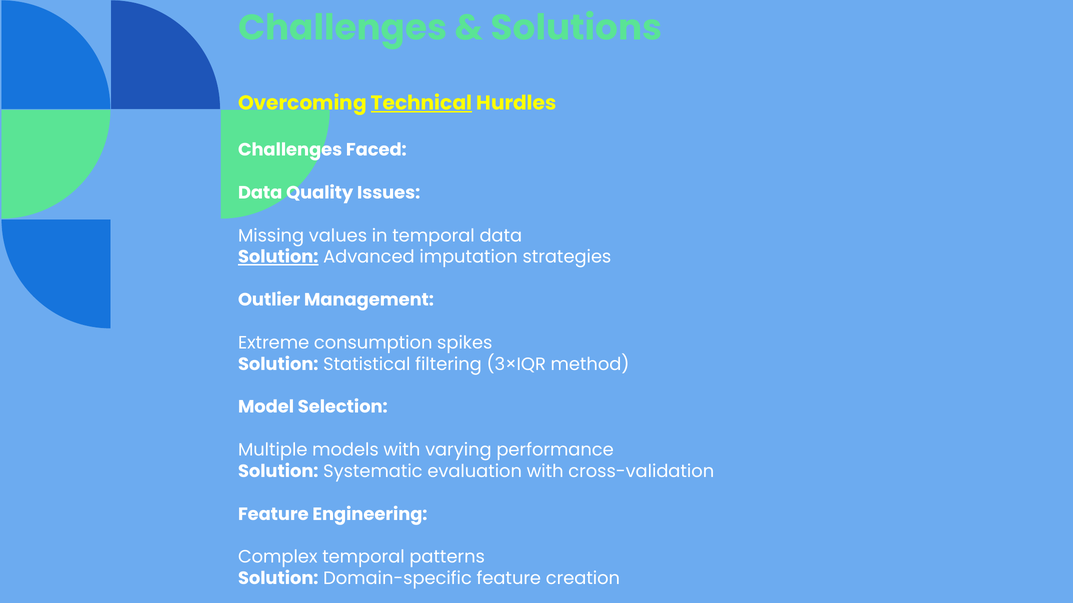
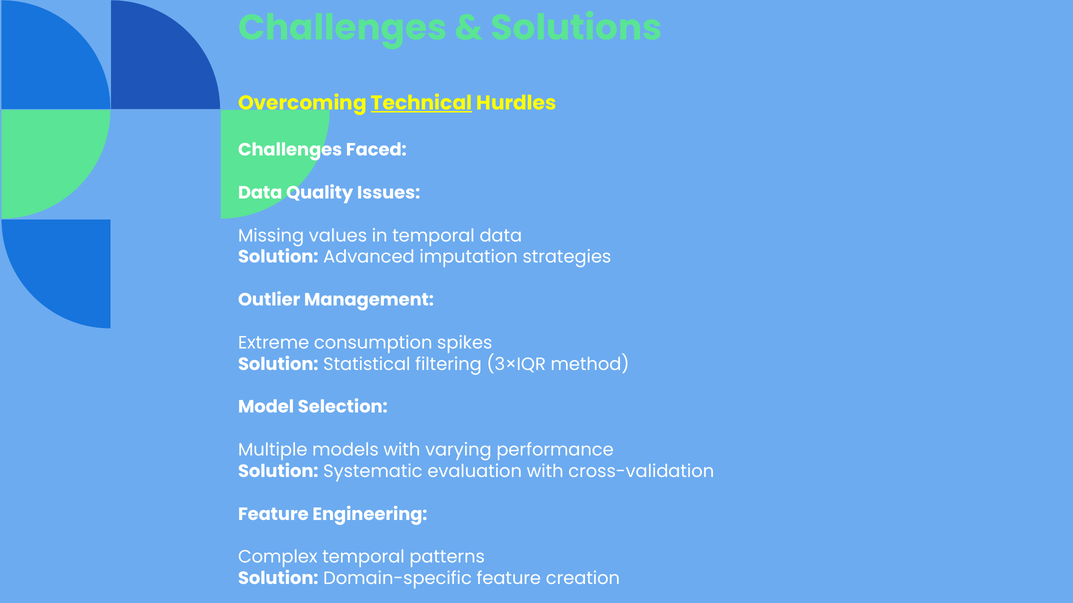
Solution underline: present -> none (278, 257)
